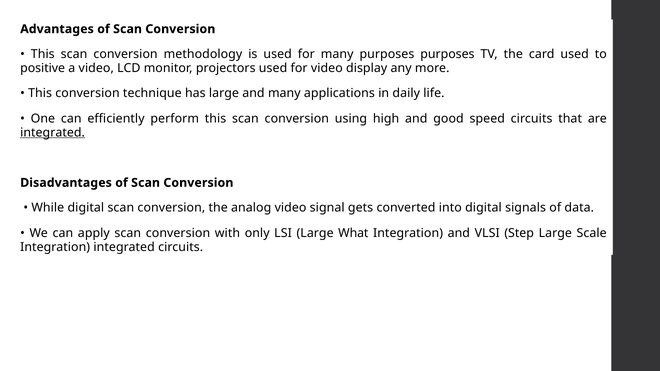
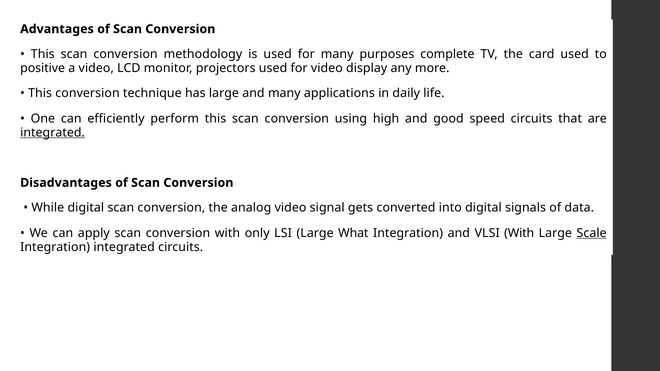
purposes purposes: purposes -> complete (447, 54)
VLSI Step: Step -> With (519, 233)
Scale underline: none -> present (592, 233)
